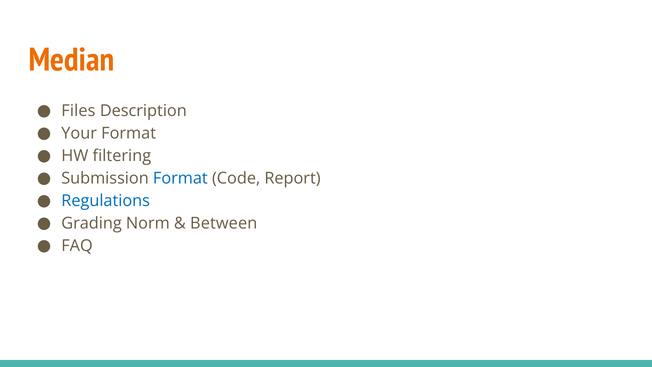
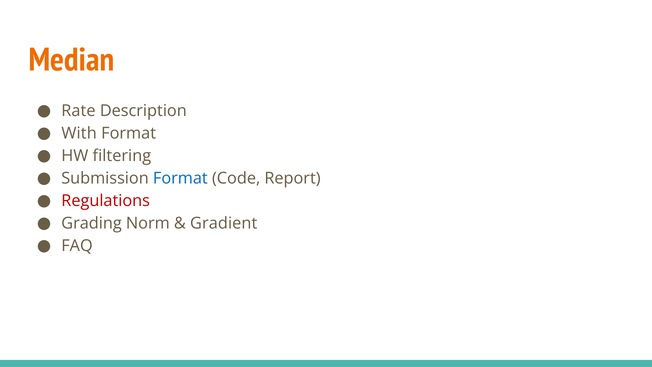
Files: Files -> Rate (78, 111)
Your: Your -> With (79, 133)
Regulations colour: blue -> red (106, 201)
Between: Between -> Gradient (224, 223)
